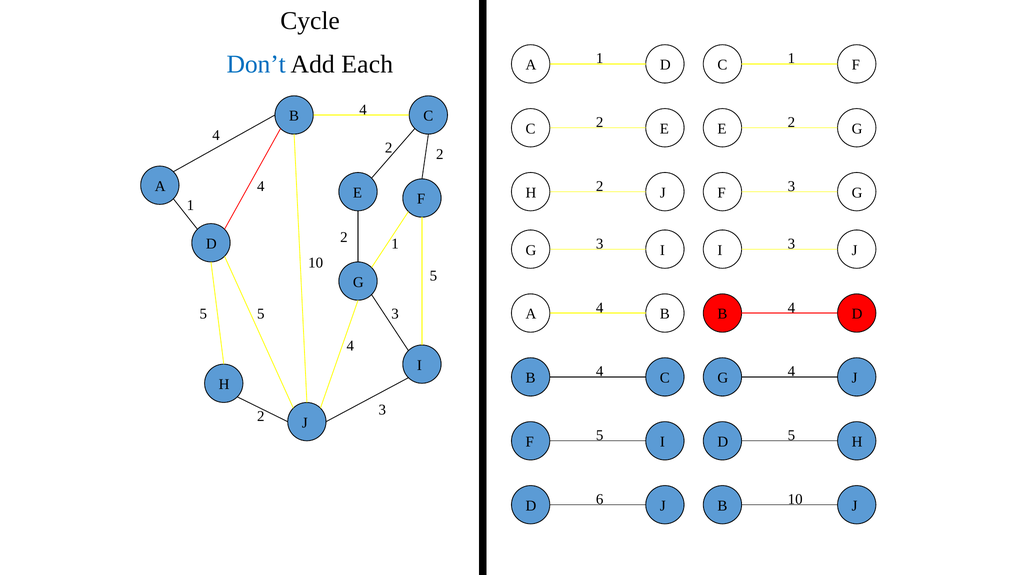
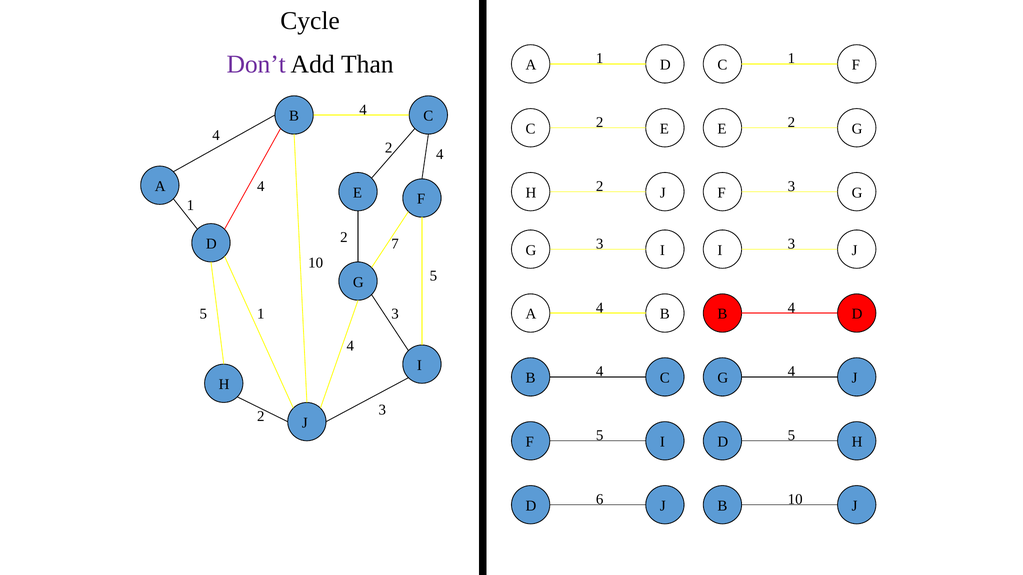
Don’t colour: blue -> purple (256, 64)
Each: Each -> Than (367, 64)
2 2: 2 -> 4 (440, 154)
1: 1 -> 7 (395, 244)
5 5: 5 -> 1 (261, 314)
